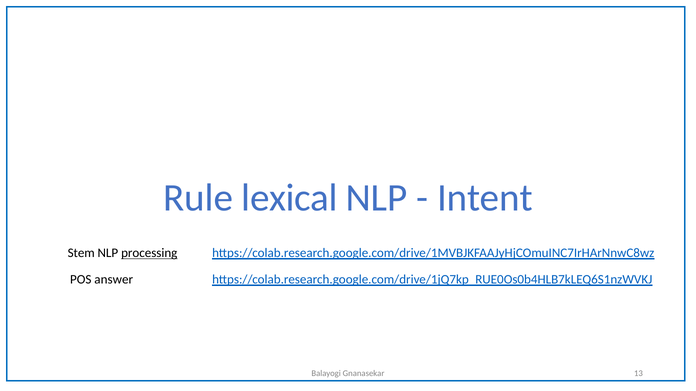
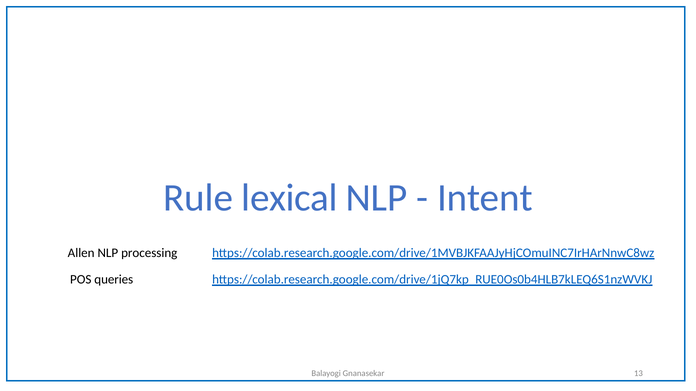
Stem: Stem -> Allen (81, 253)
processing underline: present -> none (149, 253)
answer: answer -> queries (114, 280)
